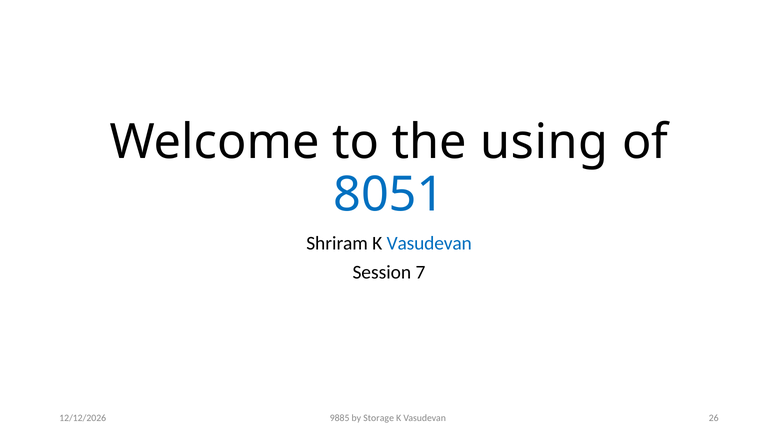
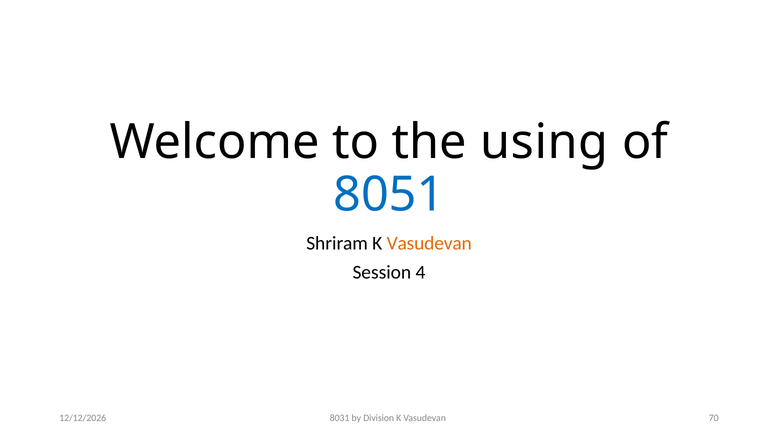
Vasudevan colour: blue -> orange (429, 243)
7: 7 -> 4 (420, 272)
9885: 9885 -> 8031 (340, 418)
Storage: Storage -> Division (379, 418)
26: 26 -> 70 (714, 418)
